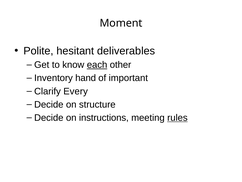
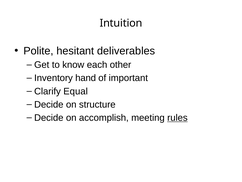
Moment: Moment -> Intuition (121, 23)
each underline: present -> none (97, 65)
Every: Every -> Equal (76, 91)
instructions: instructions -> accomplish (104, 117)
